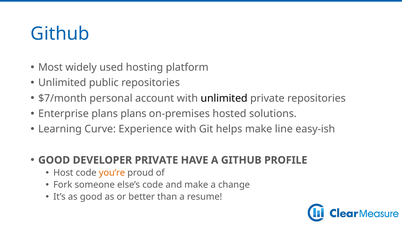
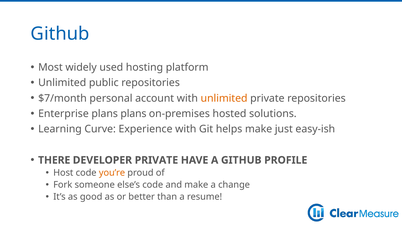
unlimited colour: black -> orange (224, 98)
line: line -> just (284, 129)
GOOD: GOOD -> THERE (54, 160)
